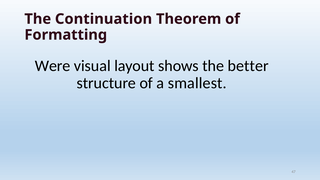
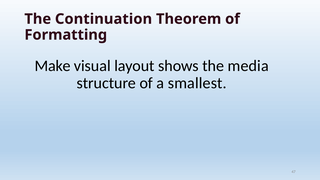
Were: Were -> Make (53, 66)
better: better -> media (248, 66)
